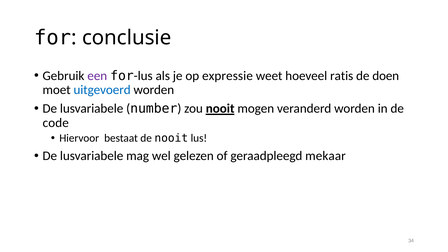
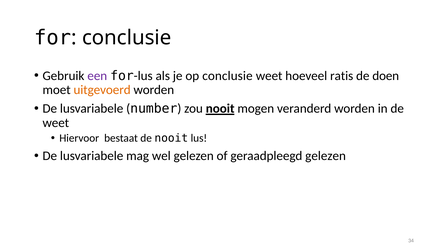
op expressie: expressie -> conclusie (227, 76)
uitgevoerd colour: blue -> orange (102, 90)
code: code -> weet (56, 123)
geraadpleegd mekaar: mekaar -> gelezen (326, 156)
